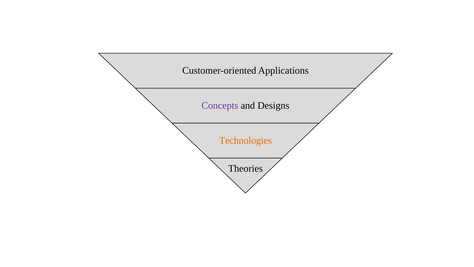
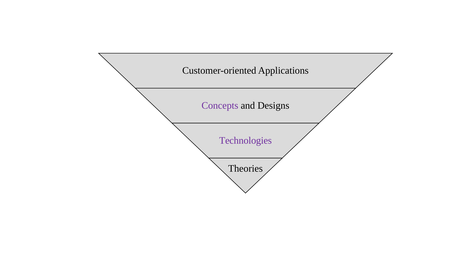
Technologies colour: orange -> purple (246, 140)
